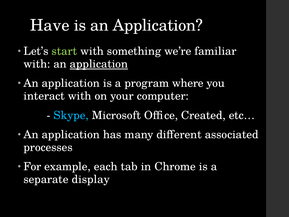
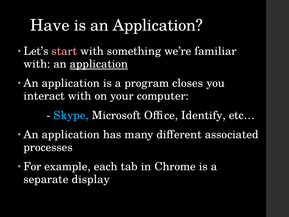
start colour: light green -> pink (64, 51)
where: where -> closes (188, 83)
Created: Created -> Identify (203, 115)
